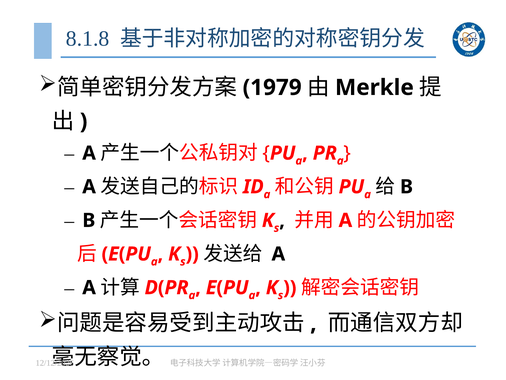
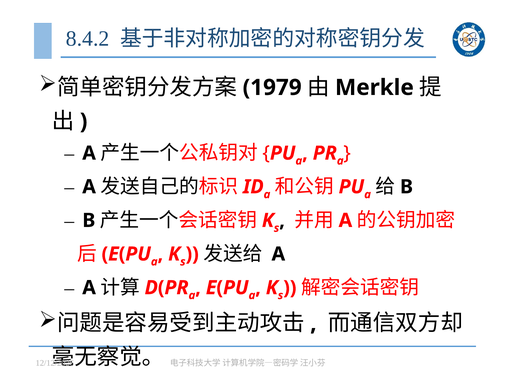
8.1.8: 8.1.8 -> 8.4.2 (88, 39)
